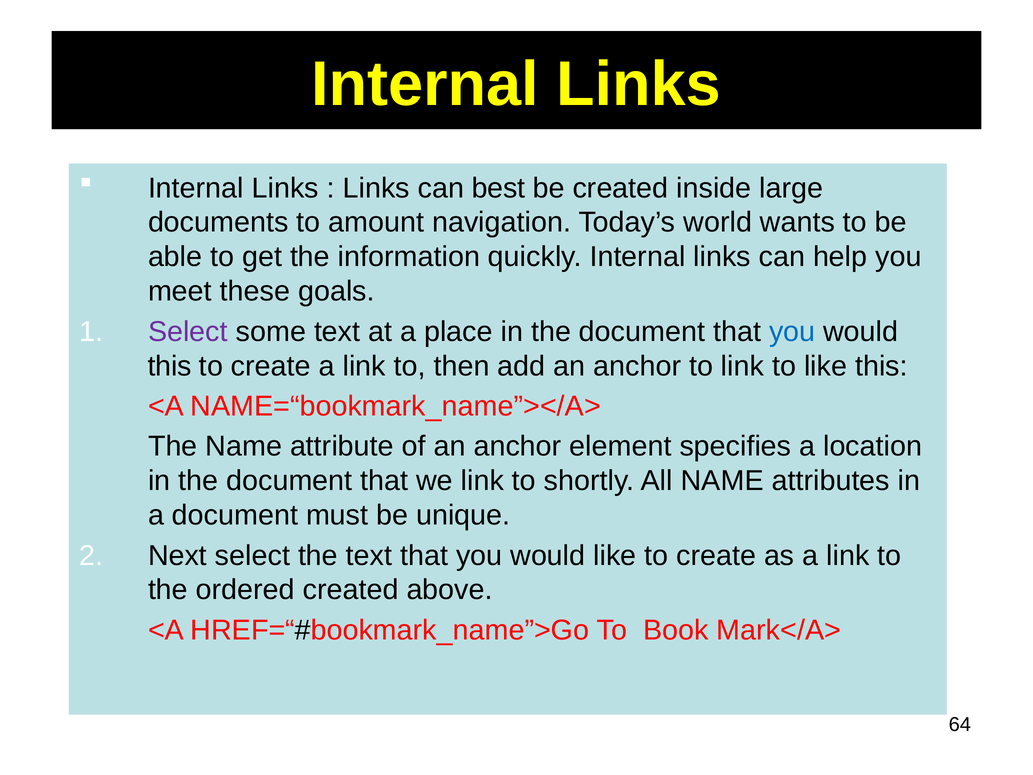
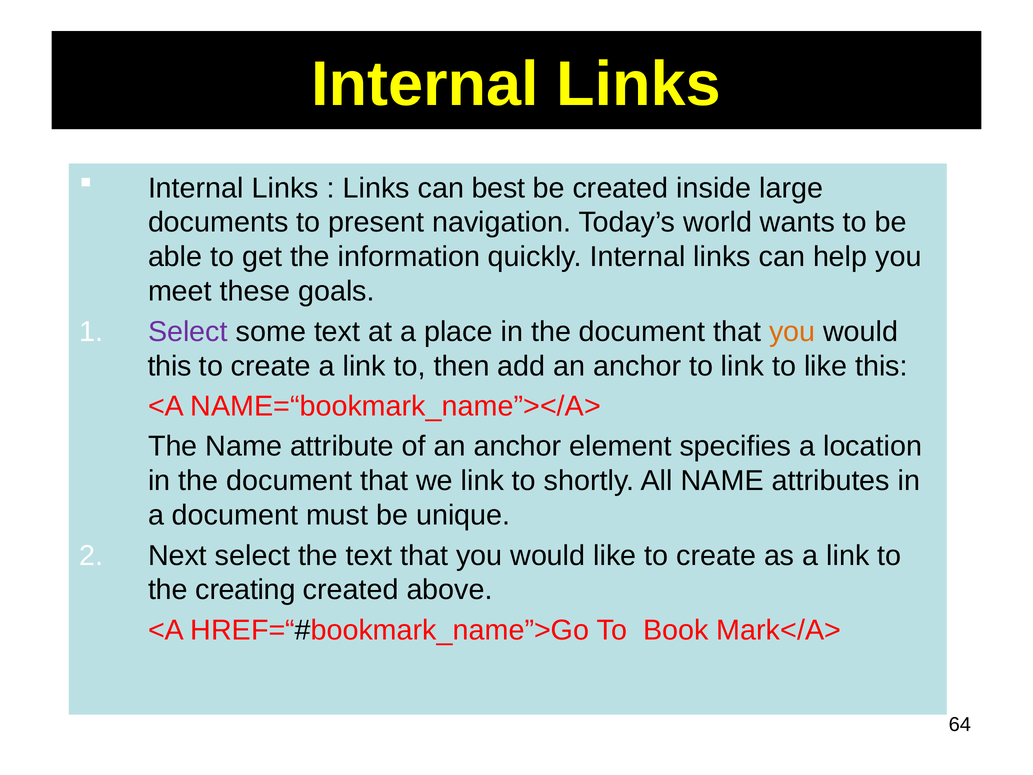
amount: amount -> present (376, 222)
you colour: blue -> orange (792, 331)
ordered: ordered -> creating (246, 590)
